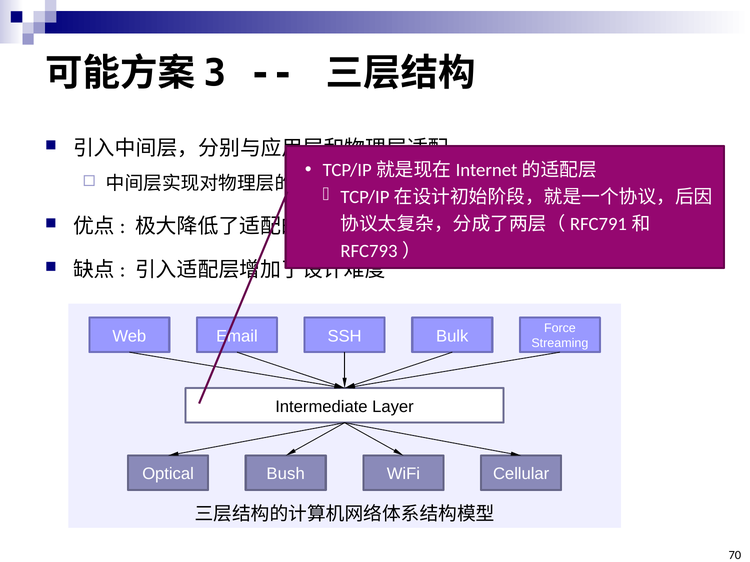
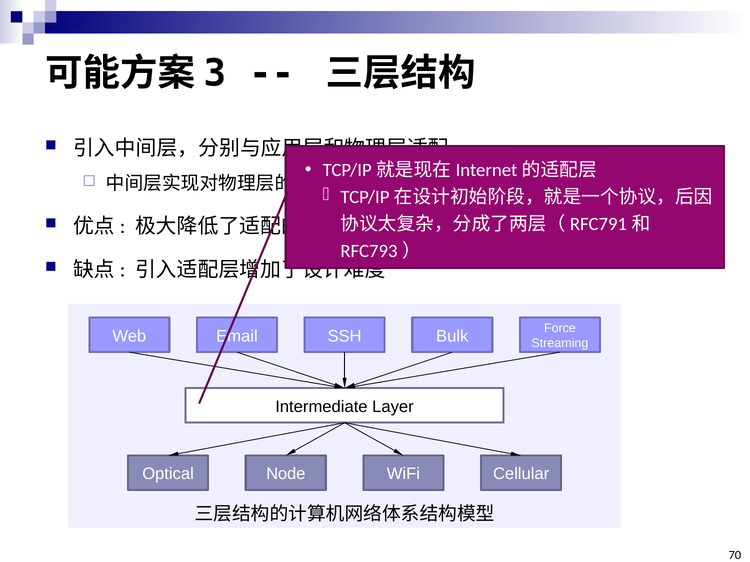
Bush: Bush -> Node (286, 474)
